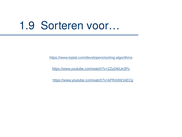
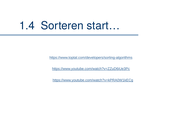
1.9: 1.9 -> 1.4 (27, 26)
voor…: voor… -> start… (103, 26)
